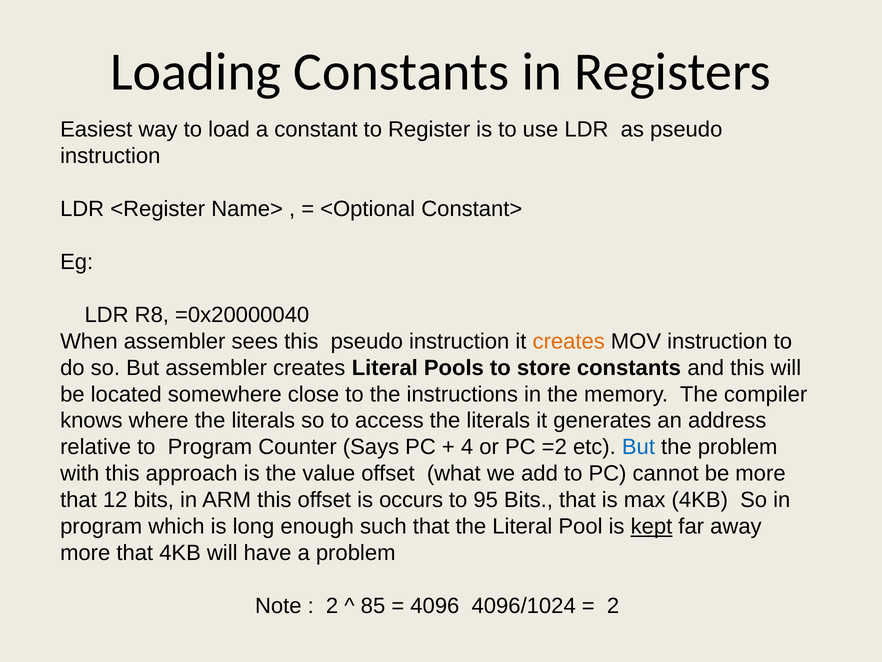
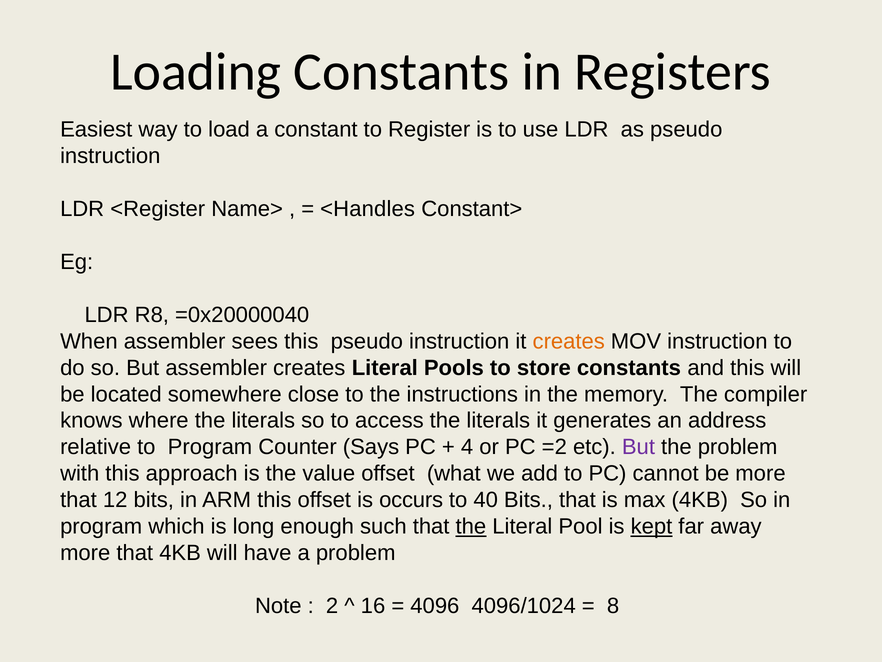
<Optional: <Optional -> <Handles (368, 209)
But colour: blue -> purple (638, 447)
95: 95 -> 40 (486, 500)
the underline: none -> present (471, 526)
85: 85 -> 16 (373, 606)
2: 2 -> 8 (613, 606)
